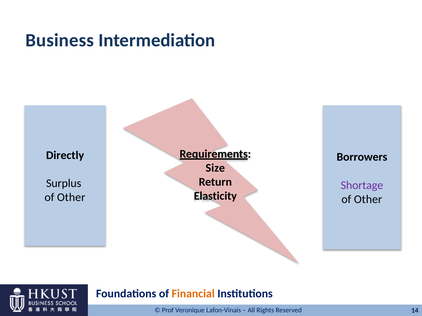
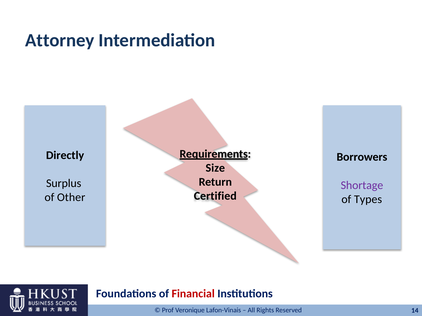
Business: Business -> Attorney (60, 40)
Elasticity: Elasticity -> Certified (215, 196)
Other: Other -> Types (368, 200)
Financial colour: orange -> red (193, 294)
